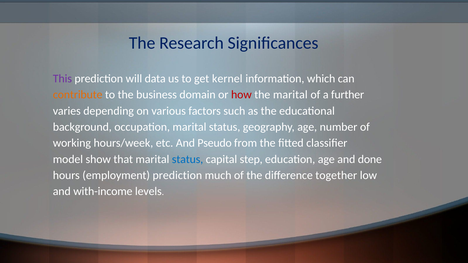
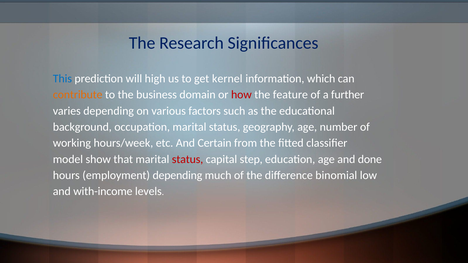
This colour: purple -> blue (62, 79)
data: data -> high (155, 79)
the marital: marital -> feature (290, 95)
Pseudo: Pseudo -> Certain (215, 143)
status colour: blue -> red (188, 159)
employment prediction: prediction -> depending (177, 176)
together: together -> binomial (336, 176)
